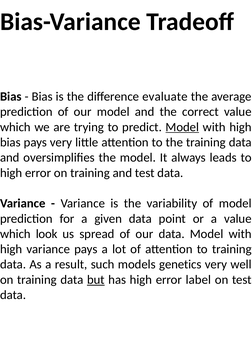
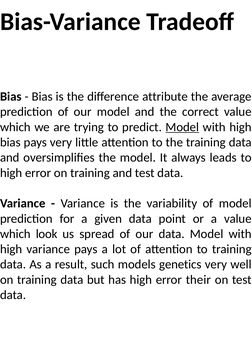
evaluate: evaluate -> attribute (165, 96)
but underline: present -> none (96, 279)
label: label -> their (198, 279)
